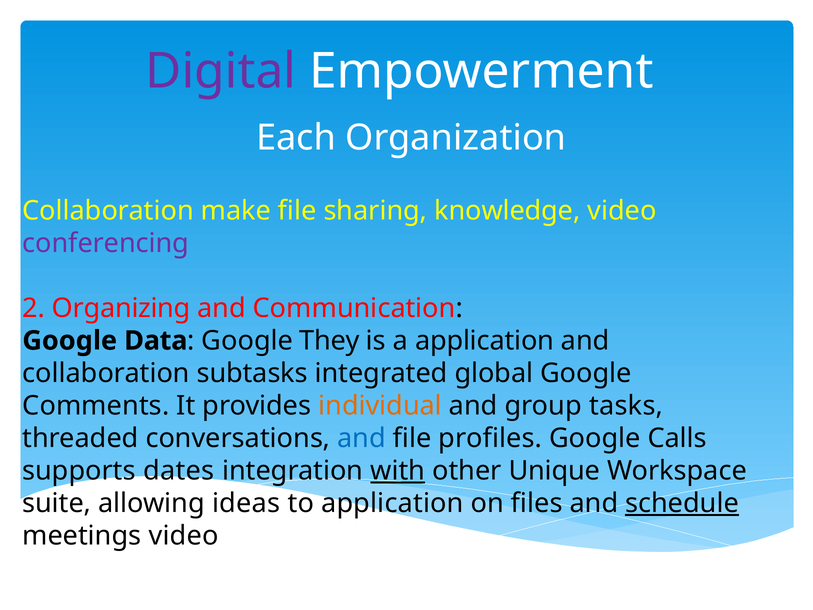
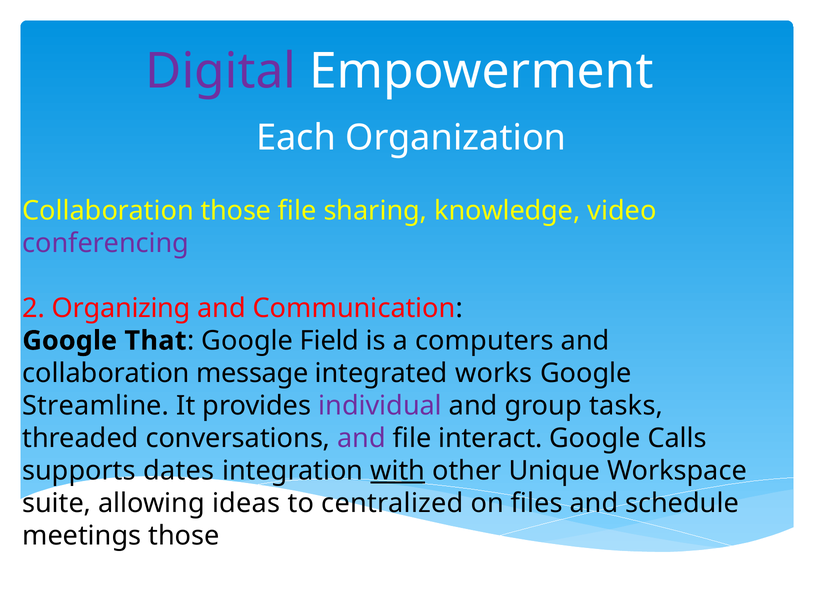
Collaboration make: make -> those (236, 210)
Data: Data -> That (156, 341)
They: They -> Field (329, 341)
a application: application -> computers (484, 341)
subtasks: subtasks -> message (252, 373)
global: global -> works (494, 373)
Comments: Comments -> Streamline (96, 406)
individual colour: orange -> purple (380, 406)
and colour: blue -> purple (362, 438)
profiles: profiles -> interact (490, 438)
to application: application -> centralized (392, 503)
schedule underline: present -> none (682, 503)
meetings video: video -> those (184, 536)
